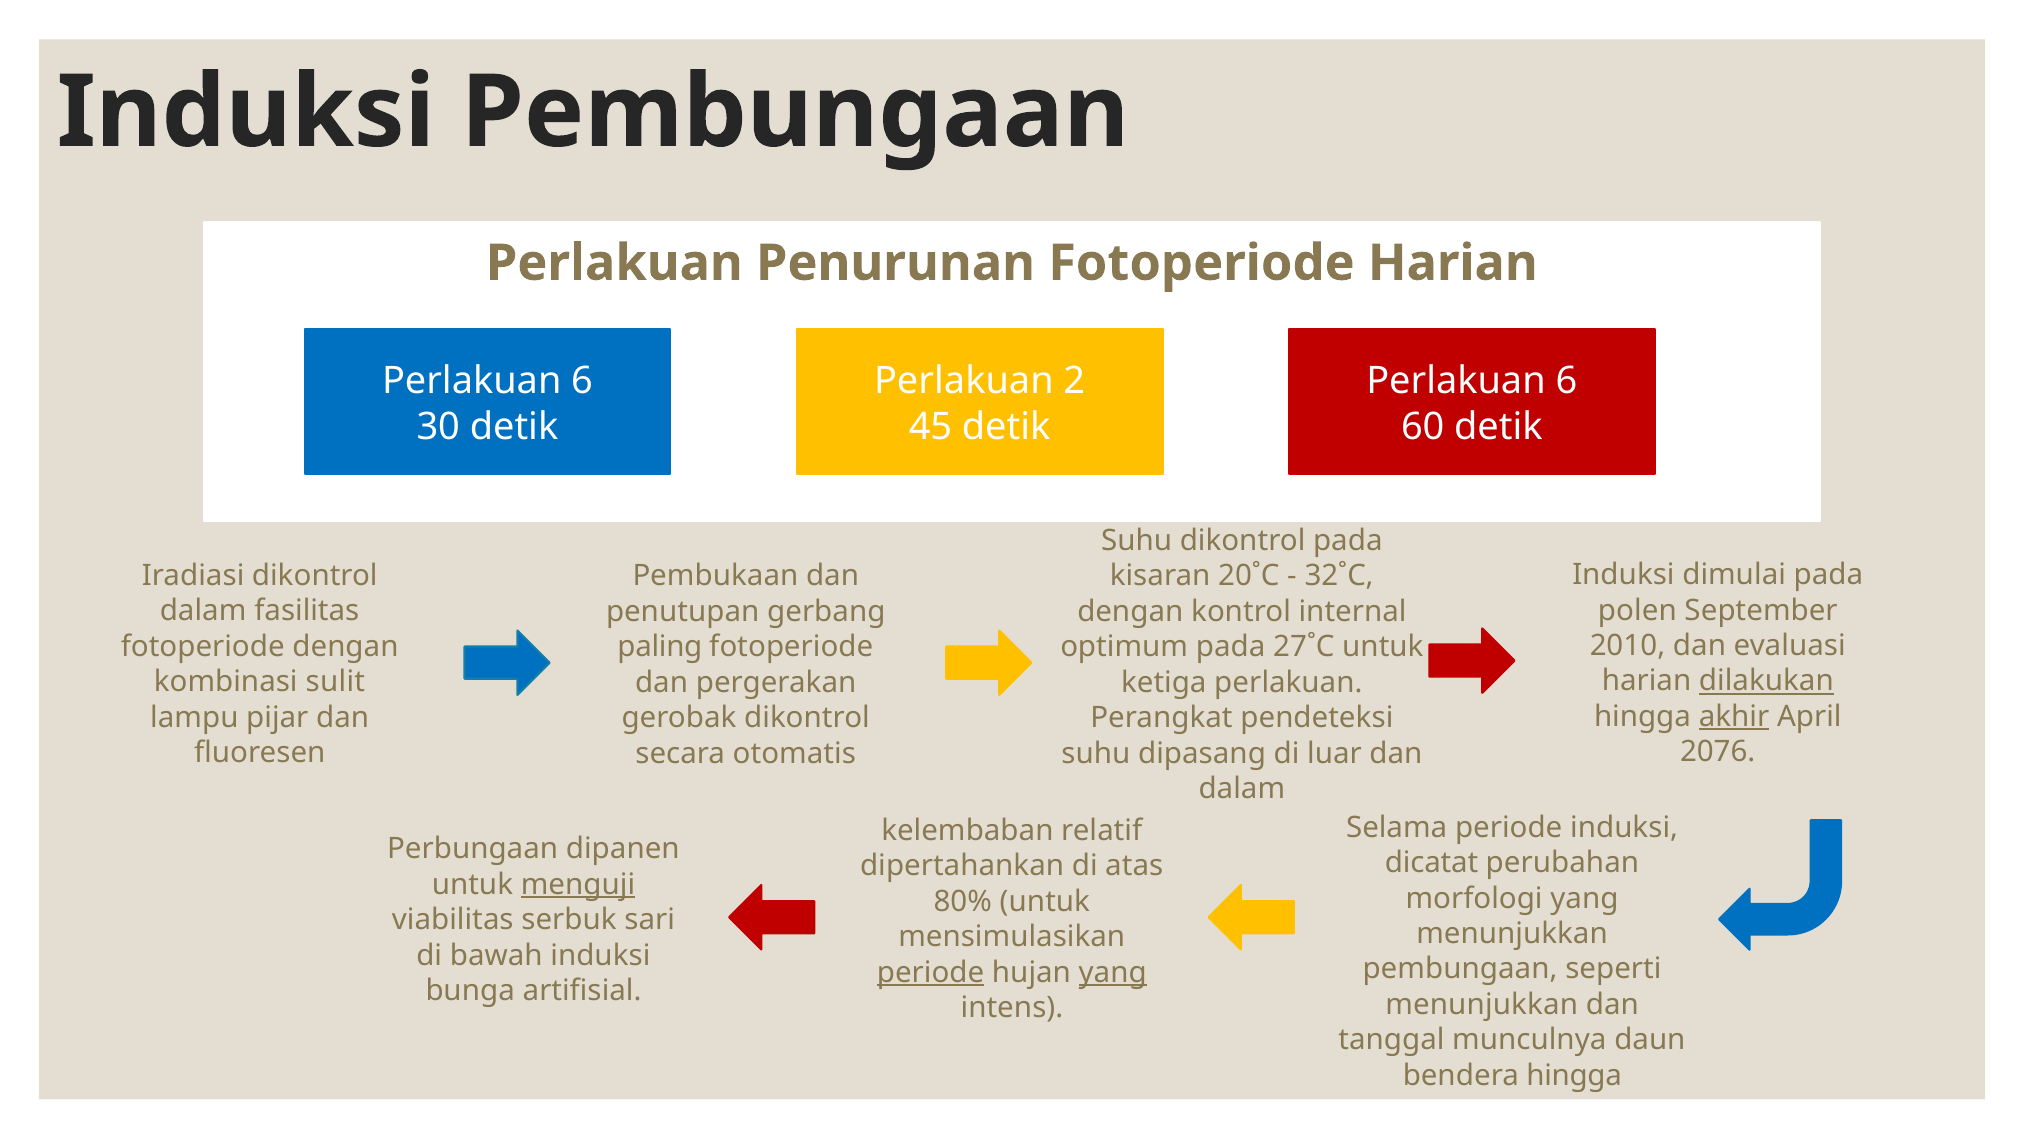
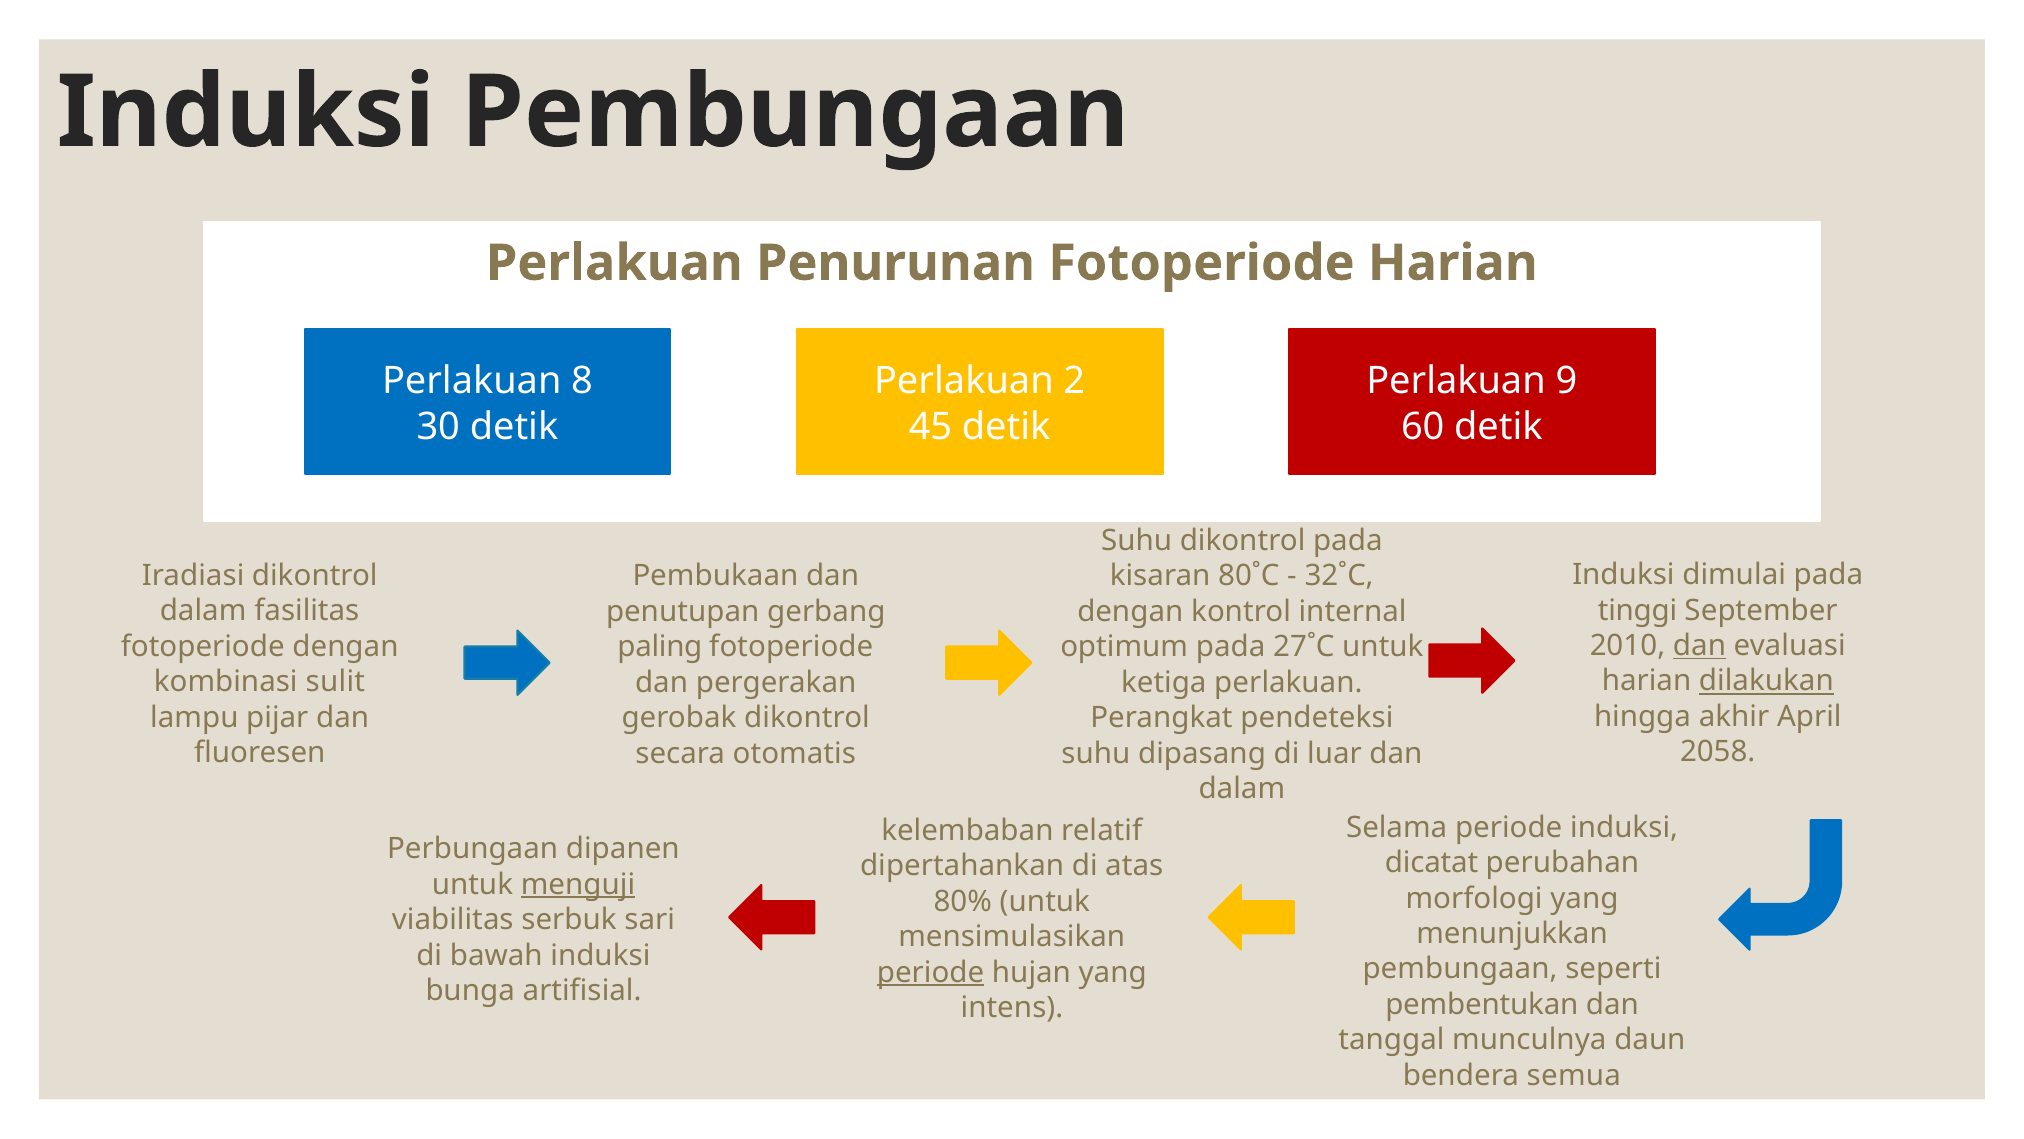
6: 6 -> 8 (582, 381)
6: 6 -> 9 (1566, 381)
20˚C: 20˚C -> 80˚C (1249, 576)
polen: polen -> tinggi (1638, 610)
dan underline: none -> present (1699, 645)
akhir underline: present -> none (1734, 716)
2076: 2076 -> 2058 (1718, 752)
yang underline: present -> none (1113, 972)
menunjukkan: menunjukkan -> pembentukan (1482, 1004)
bendera hingga: hingga -> semua (1574, 1075)
